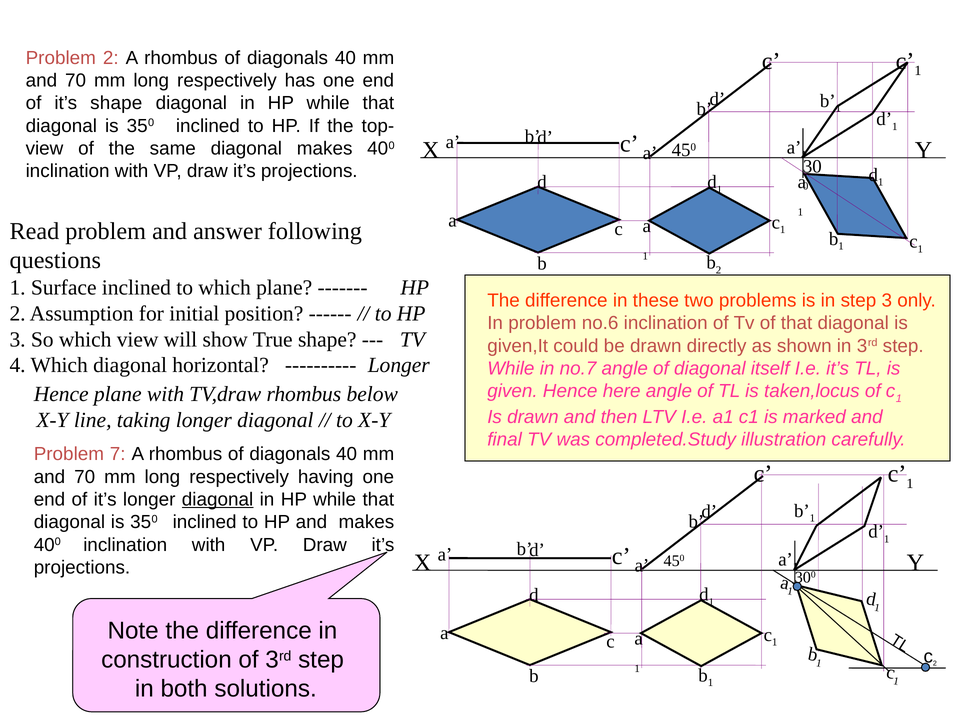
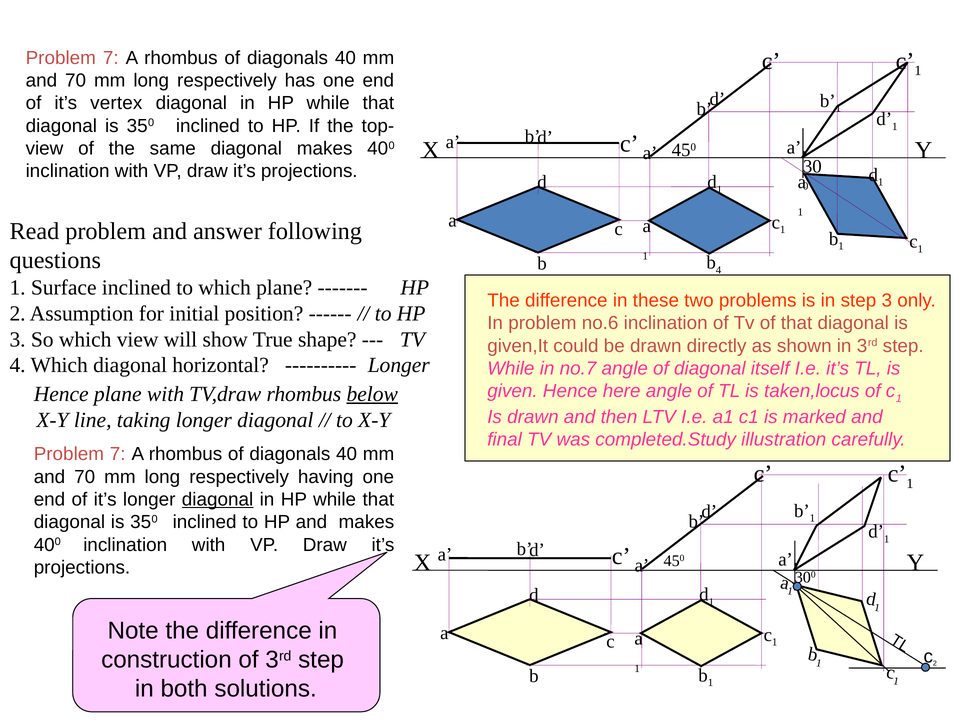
2: 2 -> 7 (111, 58)
it’s shape: shape -> vertex (116, 103)
b 2: 2 -> 4 (719, 270)
below underline: none -> present (372, 394)
